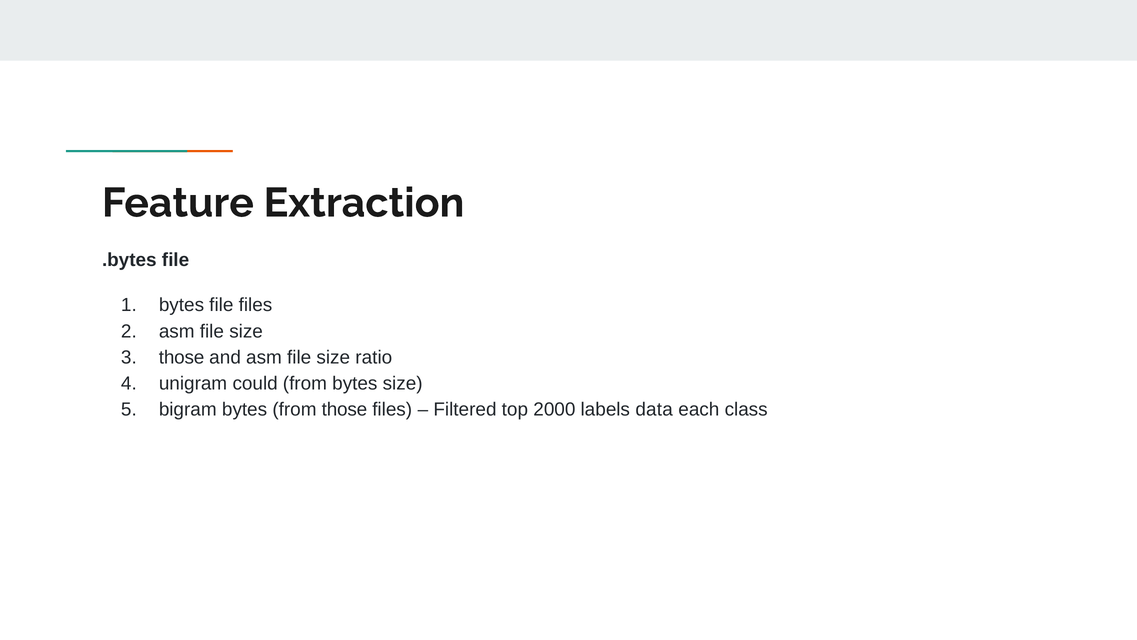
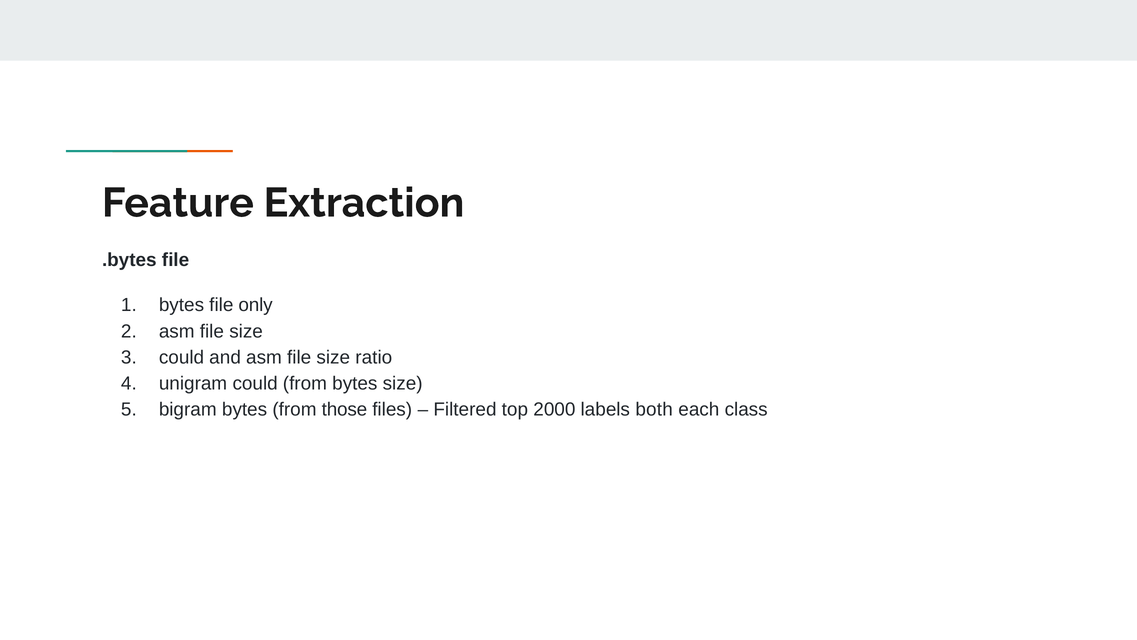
file files: files -> only (256, 305)
those: those -> could (182, 357)
data: data -> both (654, 409)
